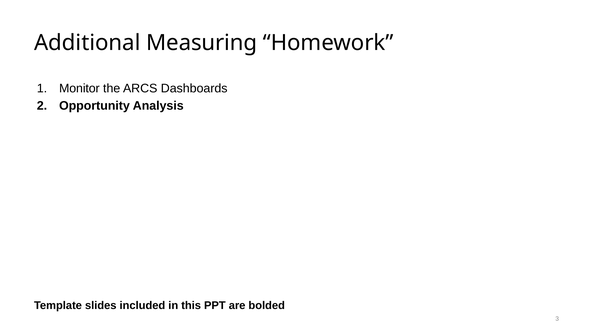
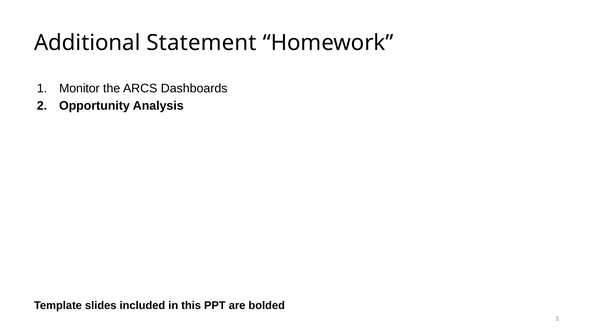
Measuring: Measuring -> Statement (201, 43)
